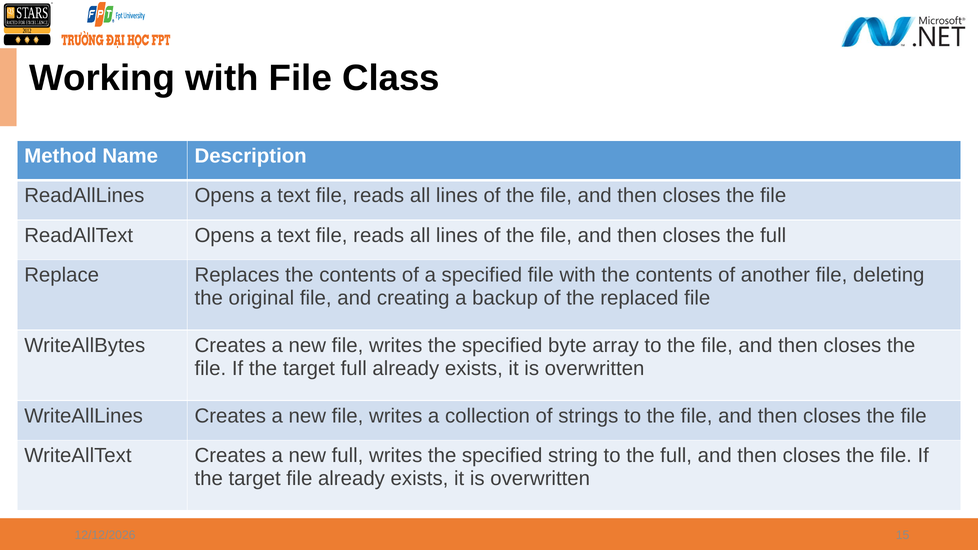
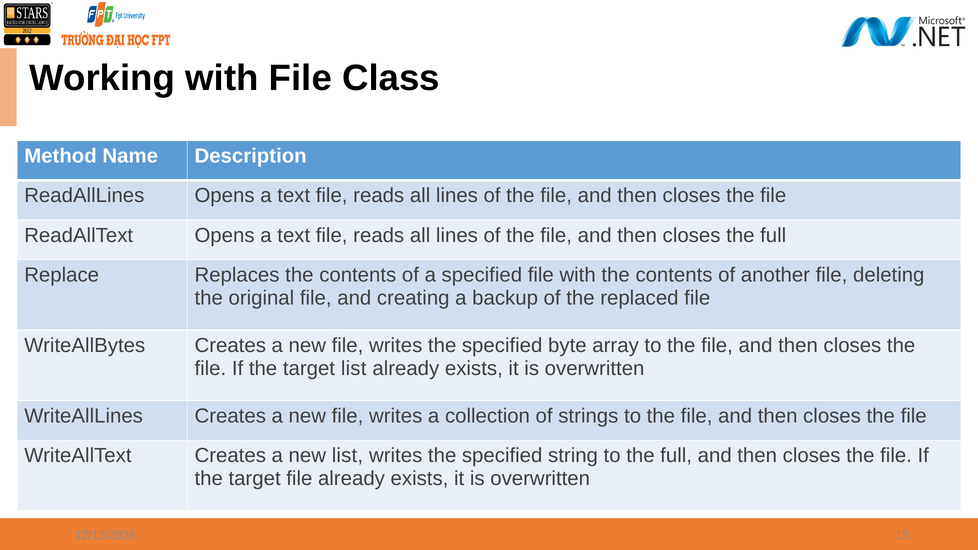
target full: full -> list (354, 368)
new full: full -> list (347, 456)
